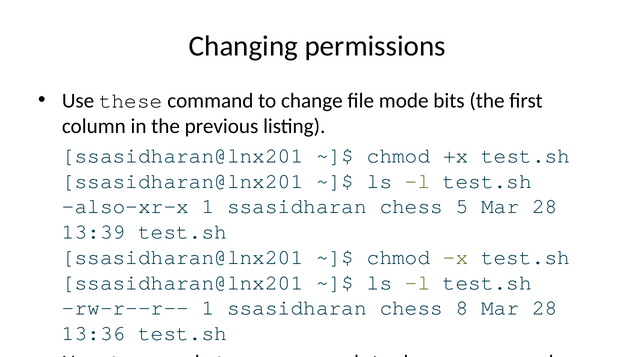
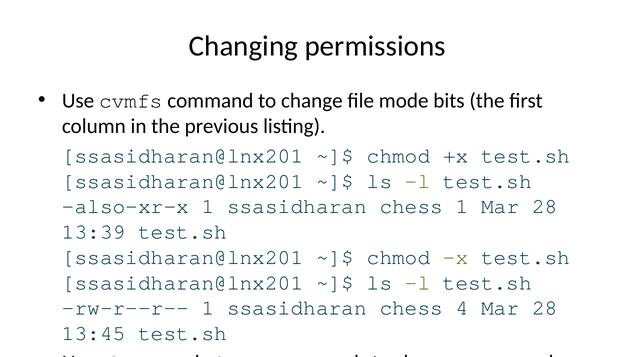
these: these -> cvmfs (131, 101)
chess 5: 5 -> 1 (462, 207)
8: 8 -> 4 (462, 308)
13:36: 13:36 -> 13:45 (94, 334)
